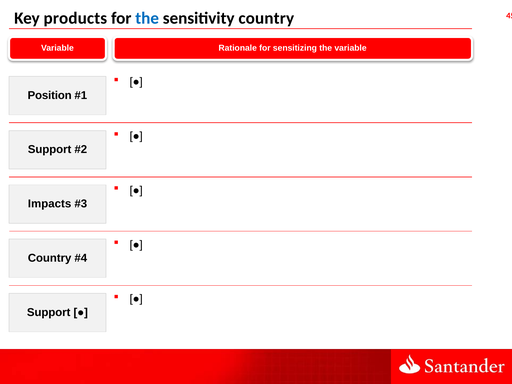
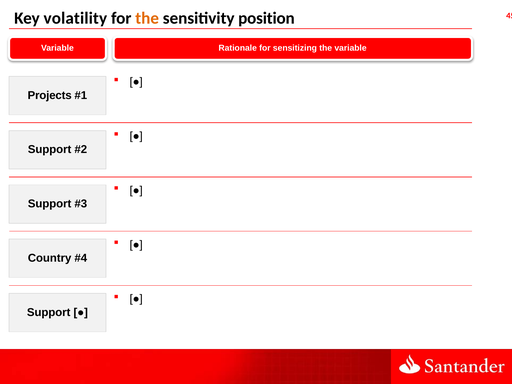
products: products -> volatility (75, 18)
the colour: blue -> orange (147, 18)
sensitivity country: country -> position (266, 18)
Position: Position -> Projects (50, 95)
Impacts: Impacts -> Support (50, 204)
